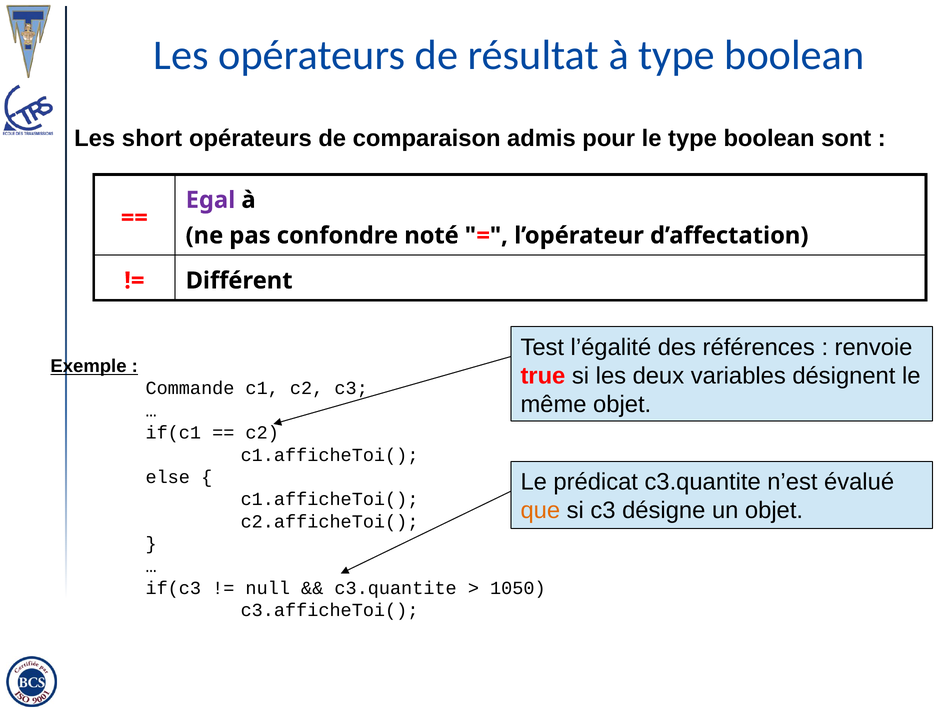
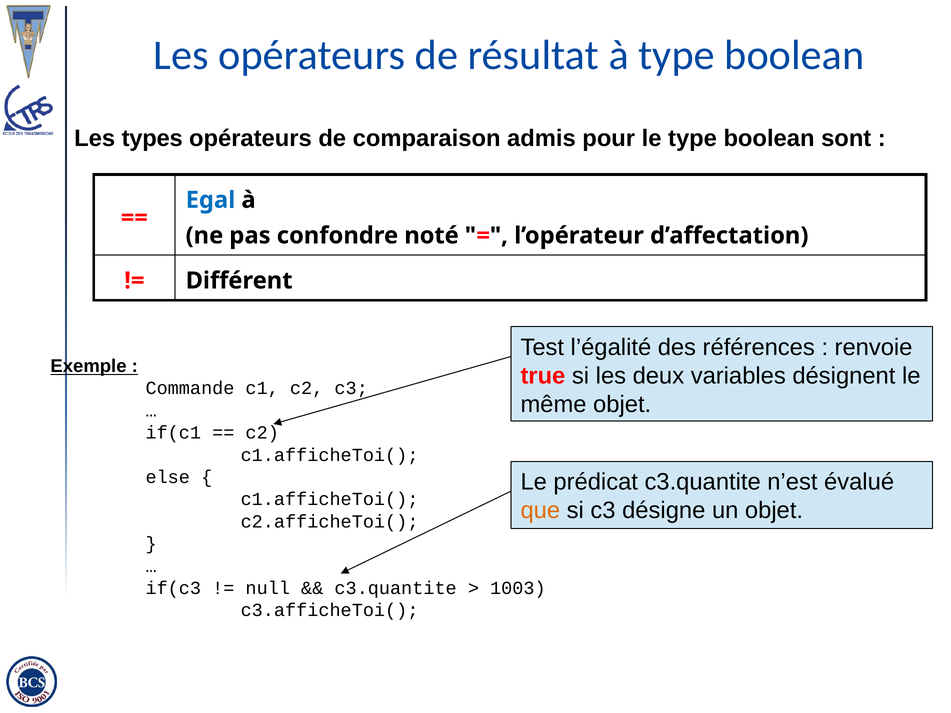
short: short -> types (152, 138)
Egal colour: purple -> blue (210, 200)
1050: 1050 -> 1003 (518, 588)
